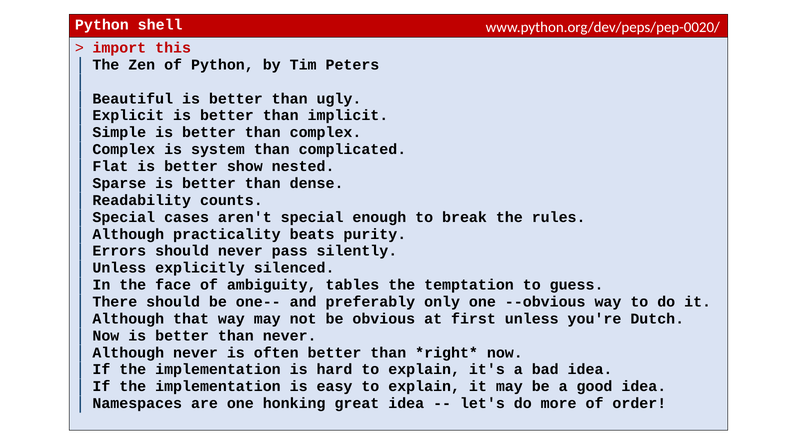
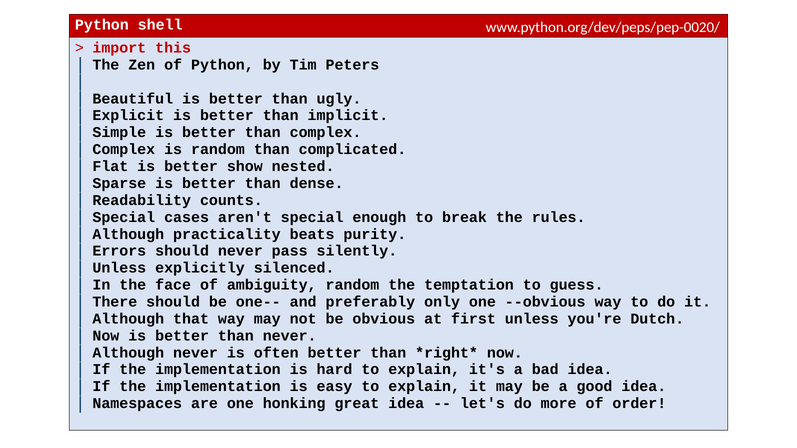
is system: system -> random (218, 150)
ambiguity tables: tables -> random (352, 285)
